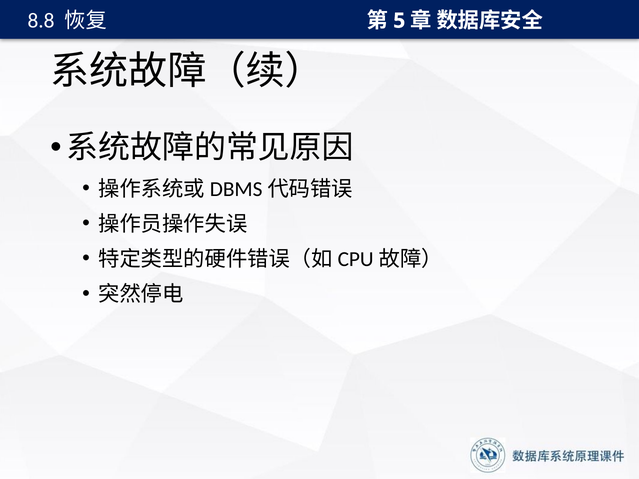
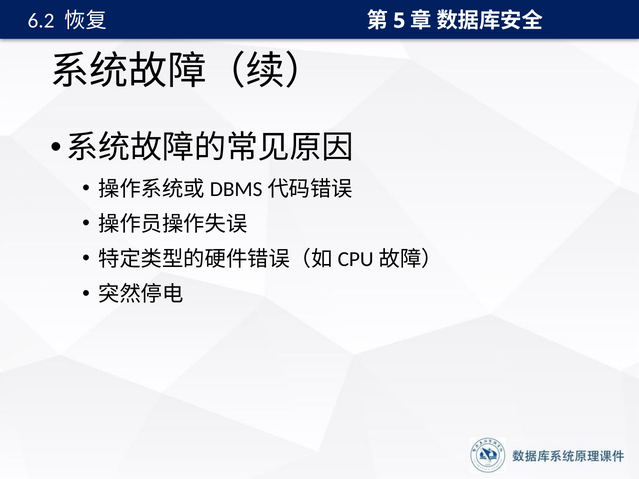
8.8: 8.8 -> 6.2 (41, 21)
